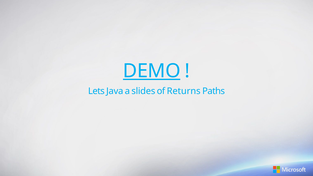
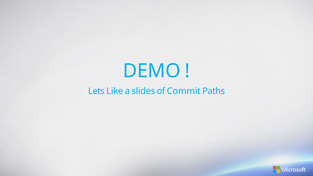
DEMO underline: present -> none (152, 71)
Java: Java -> Like (115, 91)
Returns: Returns -> Commit (184, 91)
